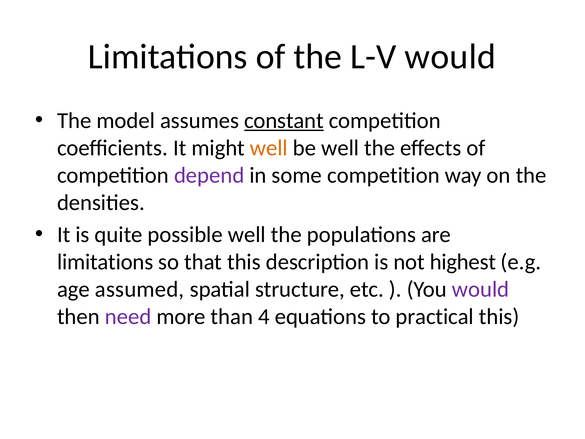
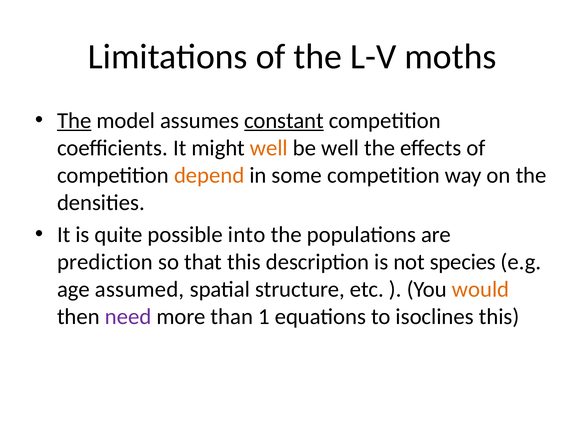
L-V would: would -> moths (450, 57)
The underline: none -> present (74, 121)
depend colour: purple -> orange (209, 175)
possible well: well -> into (247, 234)
limitations: limitations -> prediction (105, 262)
highest: highest -> species (463, 262)
would colour: purple -> orange (481, 289)
4: 4 -> 1 (264, 316)
practical: practical -> isoclines (435, 316)
